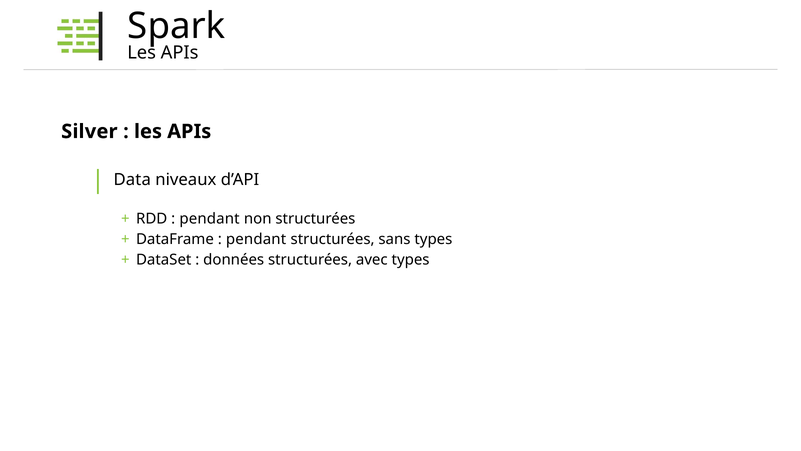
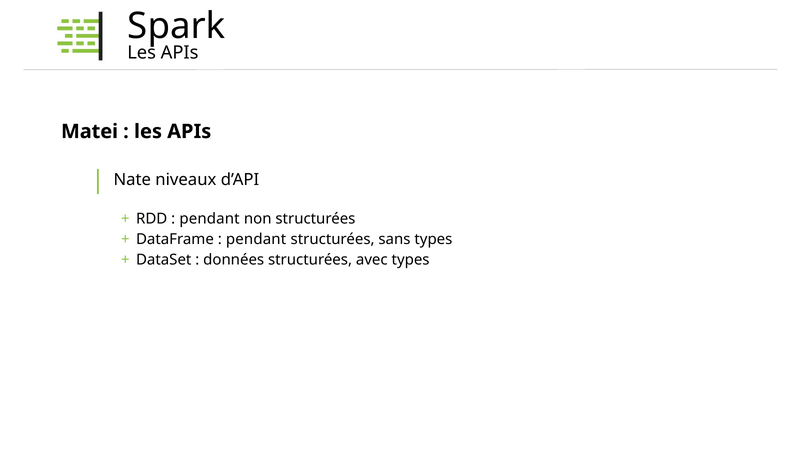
Silver: Silver -> Matei (90, 131)
Data: Data -> Nate (132, 179)
